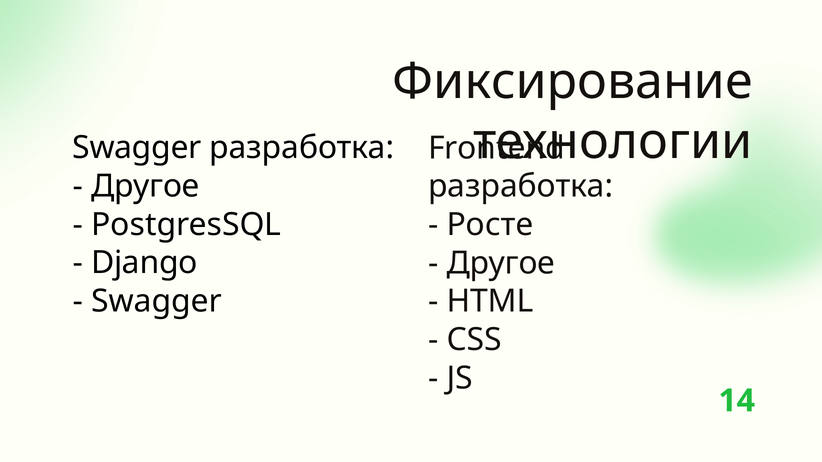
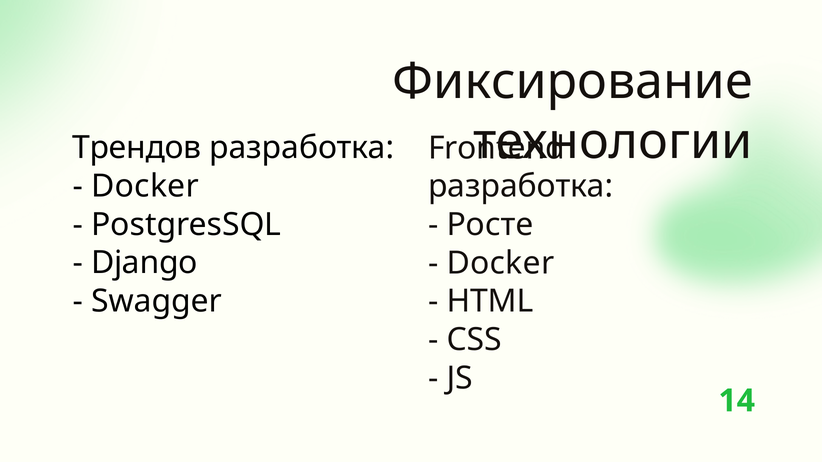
Swagger: Swagger -> Трендов (137, 148)
Другое: Другое -> Docker (145, 186)
Другое: Другое -> Docker (500, 263)
